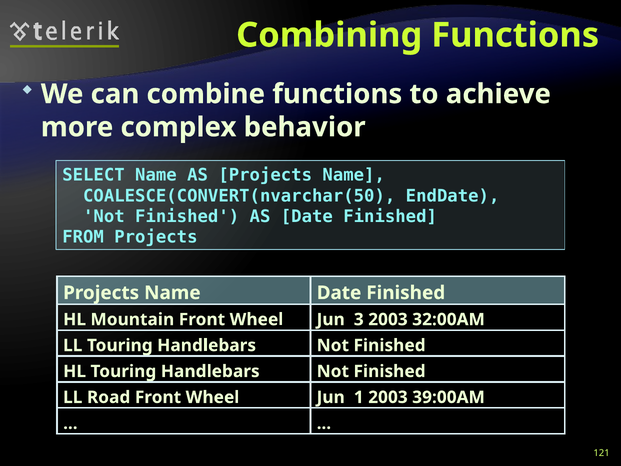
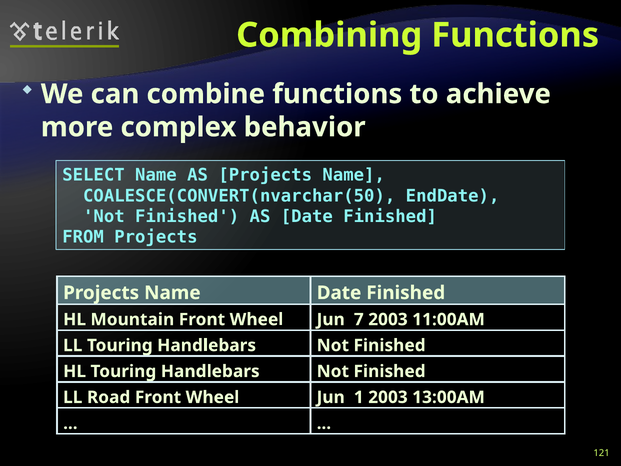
3: 3 -> 7 (359, 319)
32:00AM: 32:00AM -> 11:00AM (449, 319)
39:00AM: 39:00AM -> 13:00AM (449, 397)
